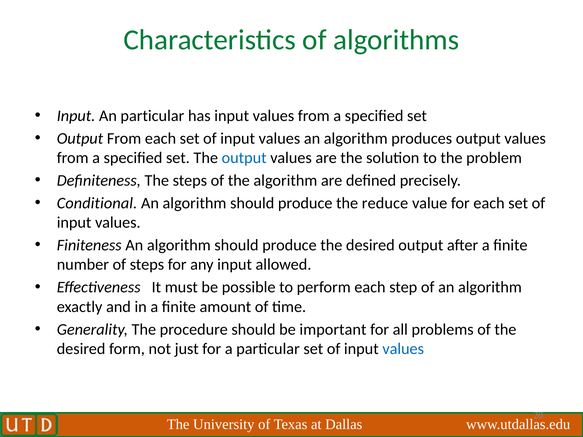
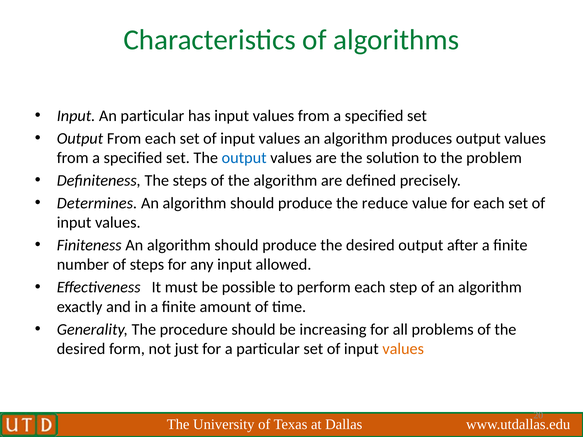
Conditional: Conditional -> Determines (97, 203)
important: important -> increasing (333, 330)
values colour: blue -> orange (403, 349)
